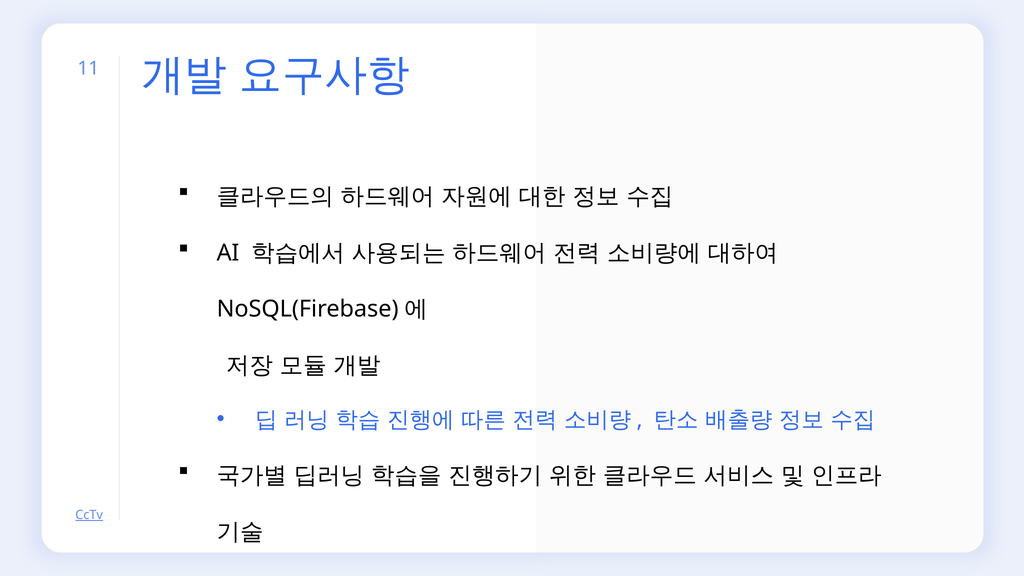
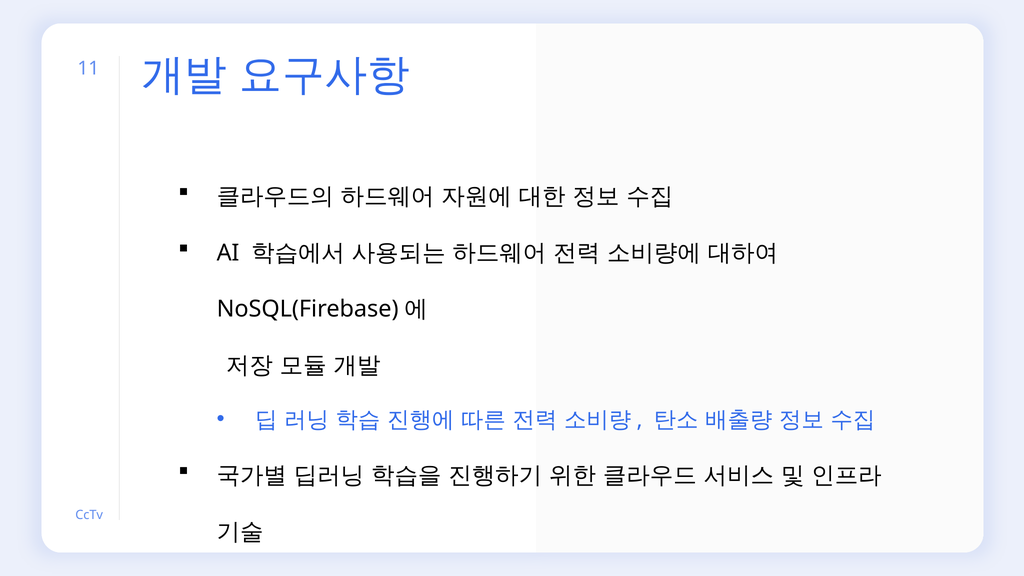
CcTv underline: present -> none (89, 515)
